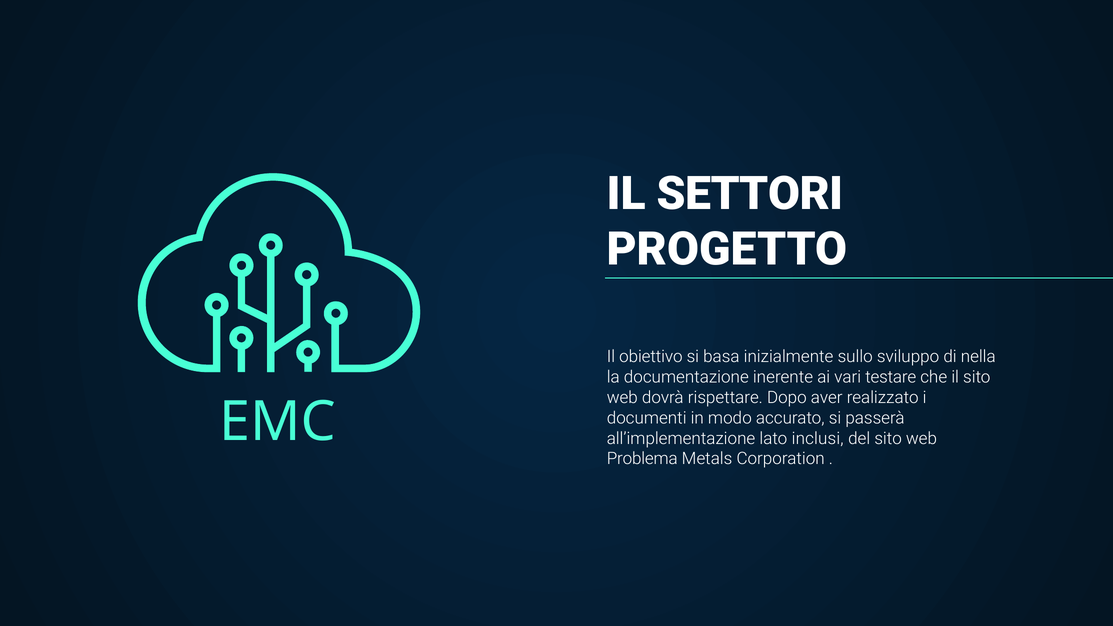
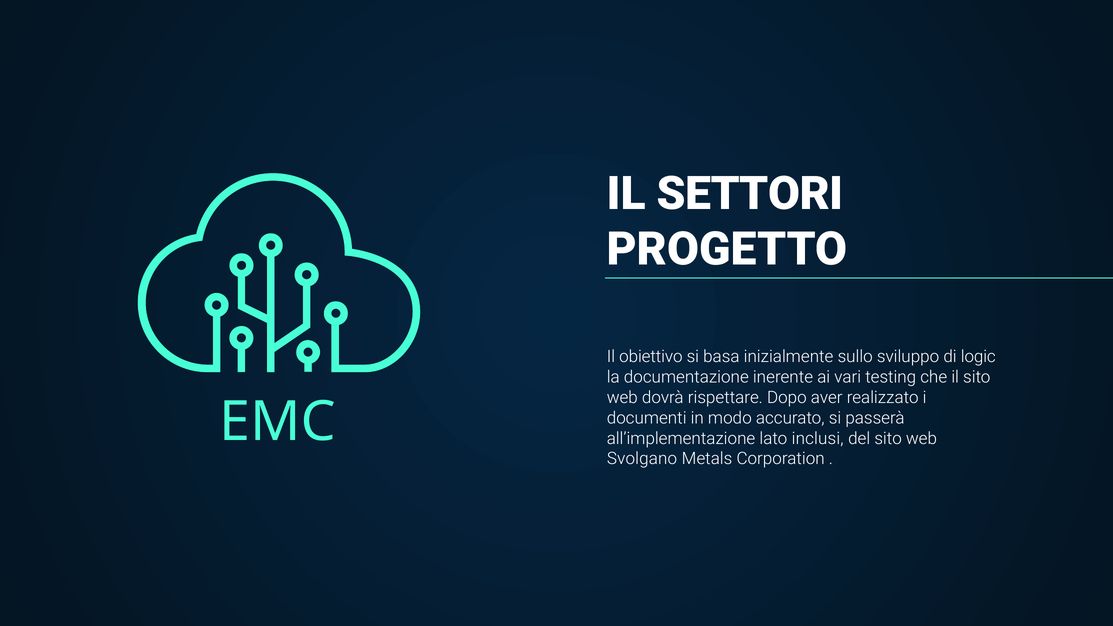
nella: nella -> logic (978, 357)
testare: testare -> testing (891, 377)
Problema: Problema -> Svolgano (642, 459)
